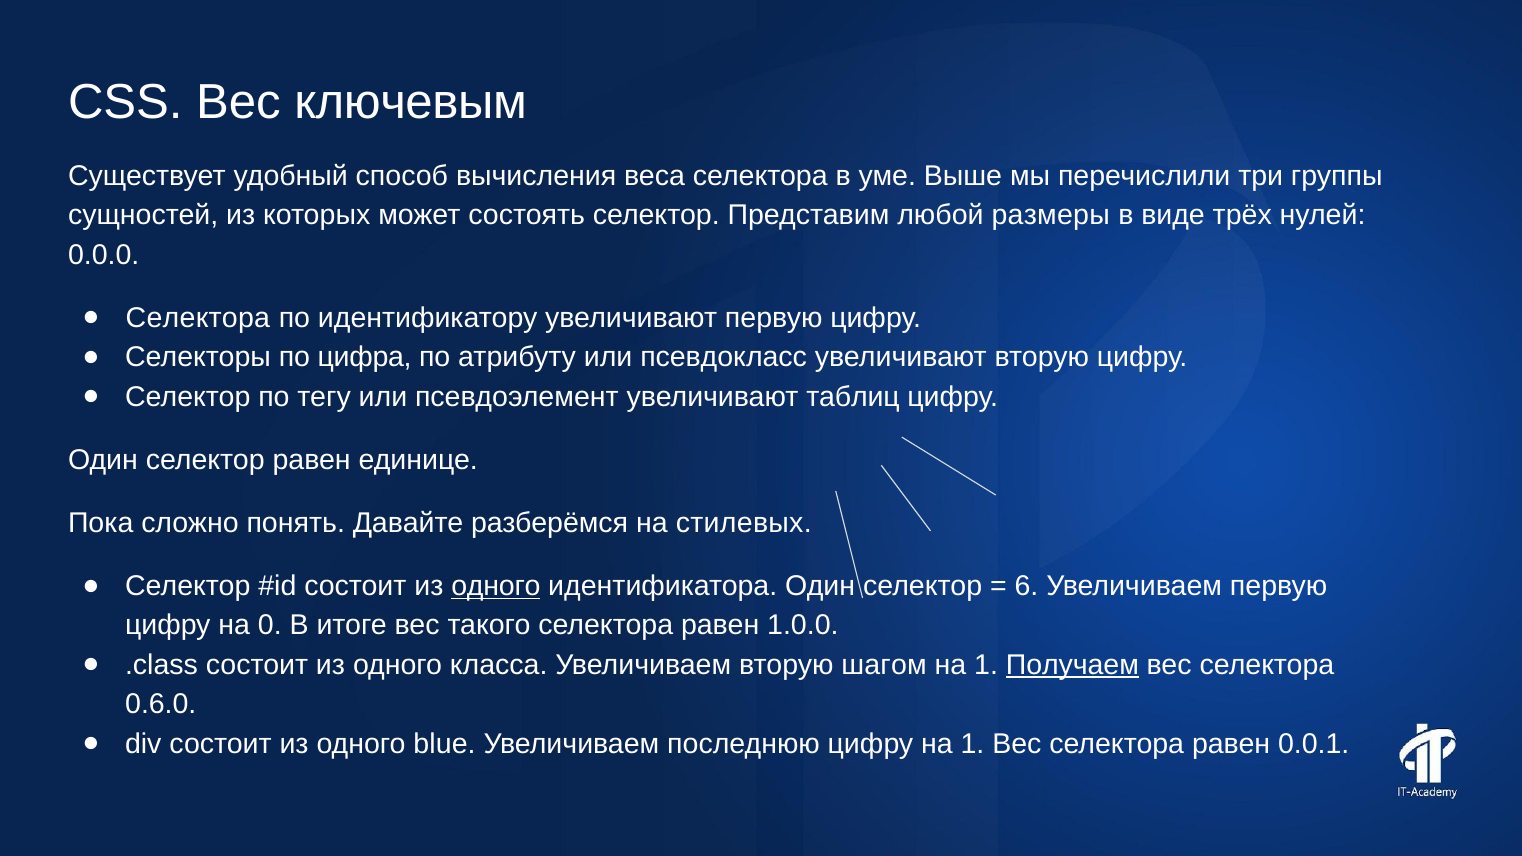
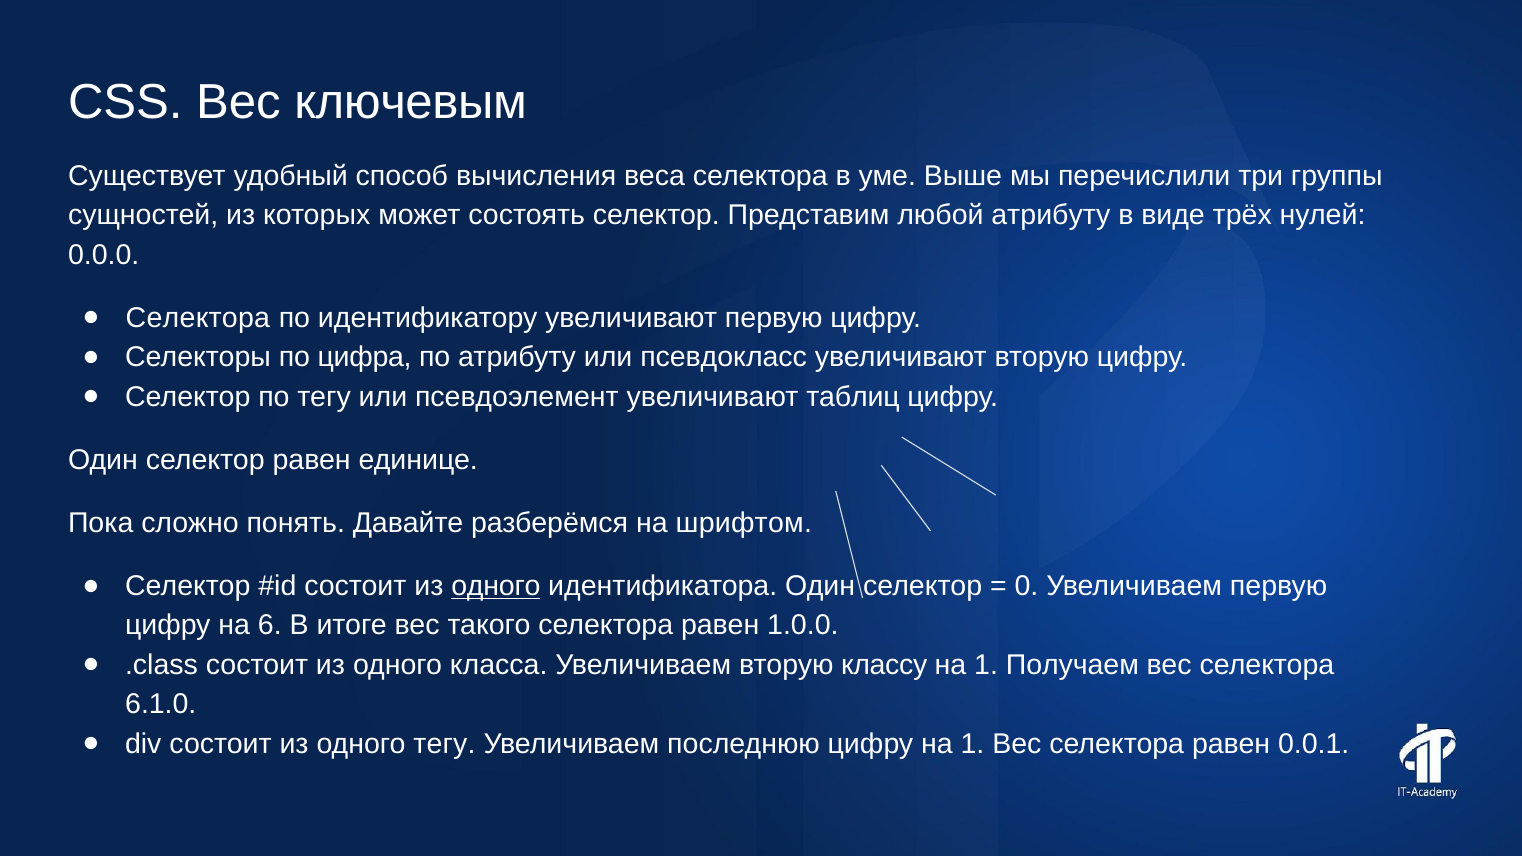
любой размеры: размеры -> атрибуту (1051, 216)
стилевых: стилевых -> шрифтом (744, 523)
6: 6 -> 0 (1026, 586)
0: 0 -> 6 (270, 626)
шагом: шагом -> классу (884, 665)
Получаем underline: present -> none (1072, 665)
0.6.0: 0.6.0 -> 6.1.0 (161, 704)
одного blue: blue -> тегу (444, 744)
